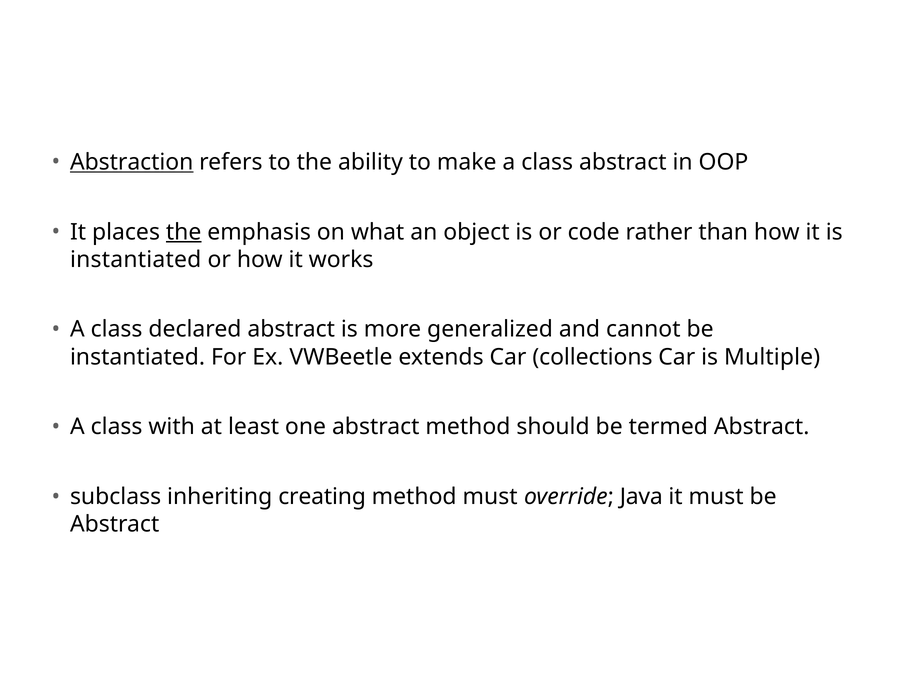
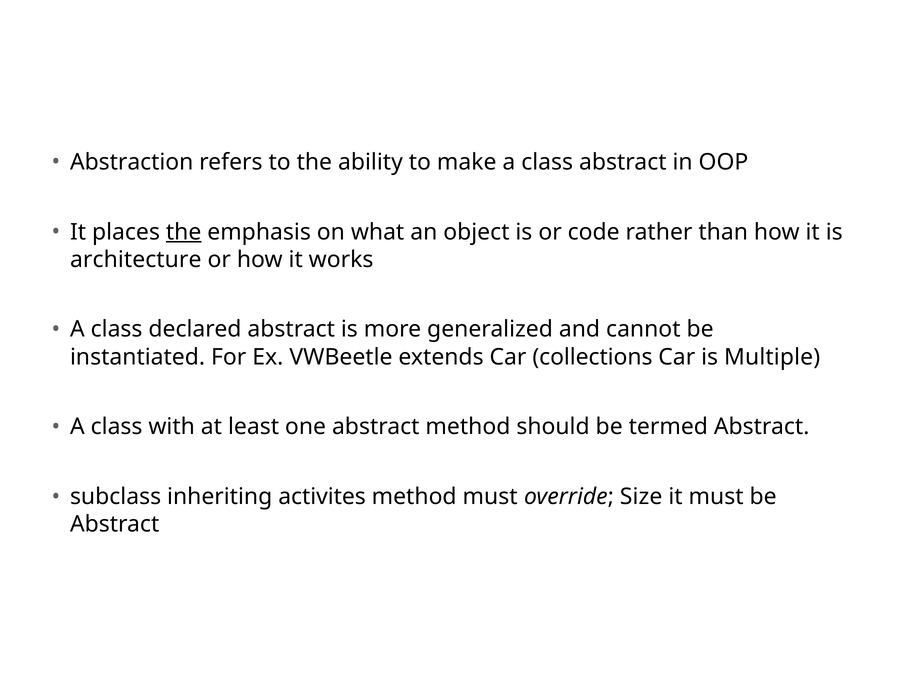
Abstraction underline: present -> none (132, 162)
instantiated: instantiated -> architecture (136, 260)
creating: creating -> activites (322, 497)
Java: Java -> Size (641, 497)
